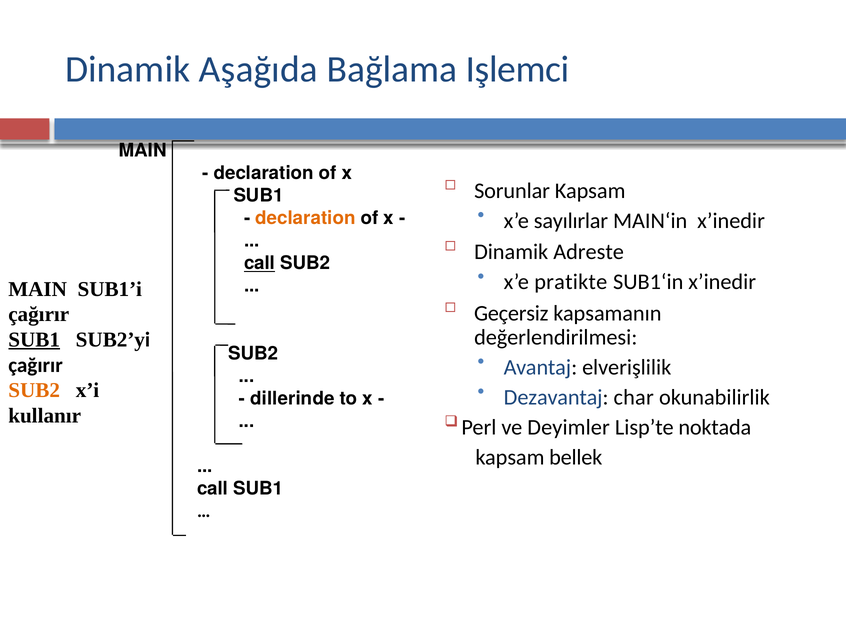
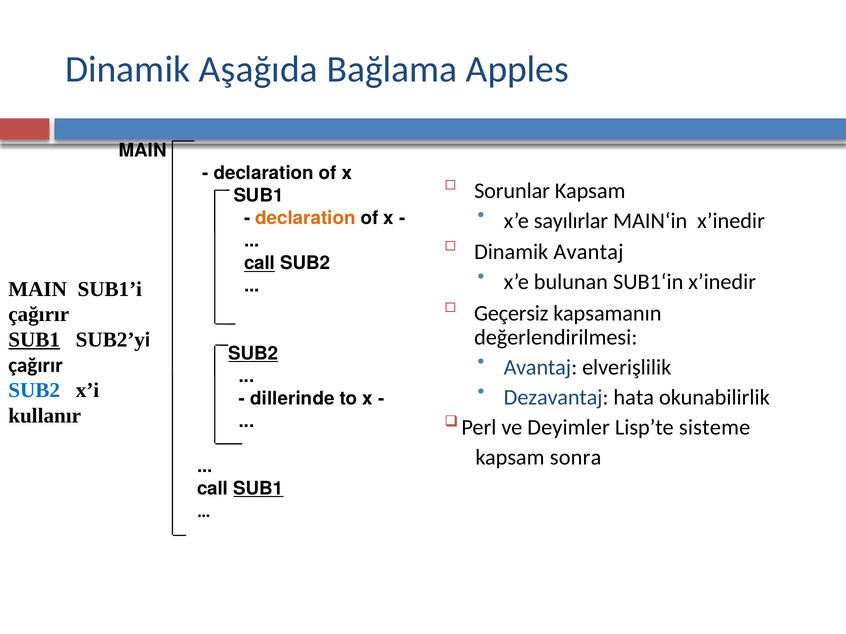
Işlemci: Işlemci -> Apples (517, 70)
Dinamik Adreste: Adreste -> Avantaj (588, 252)
pratikte: pratikte -> bulunan (571, 282)
SUB2 underline: none -> present (253, 354)
SUB2 colour: orange -> blue (34, 391)
char: char -> hata (634, 398)
noktada: noktada -> sisteme (715, 428)
bellek: bellek -> sonra (576, 458)
SUB1 underline: none -> present (258, 489)
